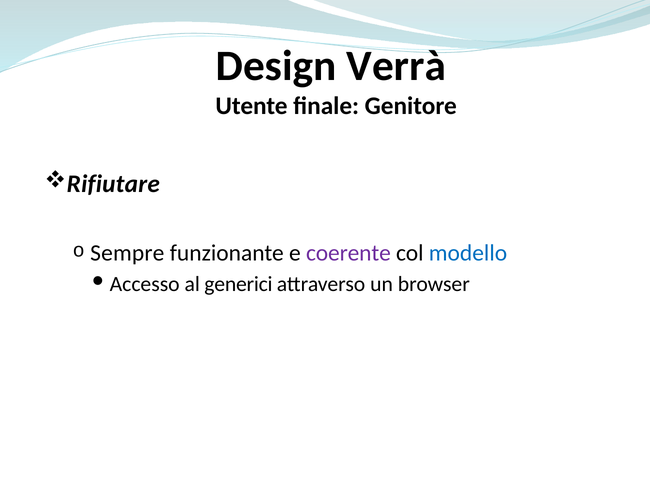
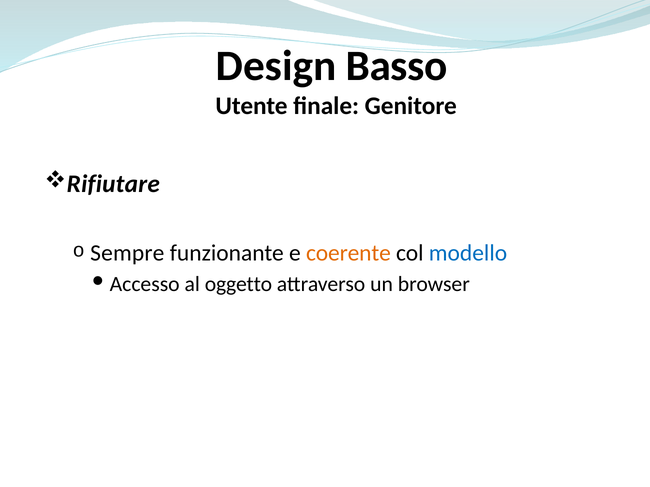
Verrà: Verrà -> Basso (397, 66)
coerente colour: purple -> orange (348, 253)
generici: generici -> oggetto (238, 284)
